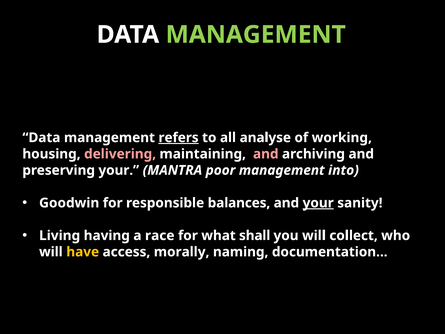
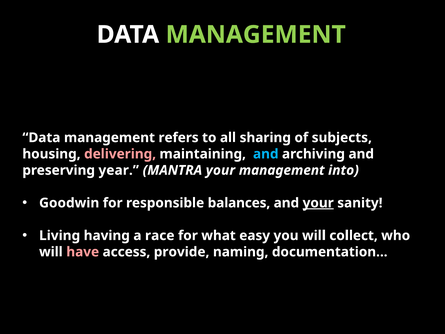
refers underline: present -> none (179, 138)
analyse: analyse -> sharing (265, 138)
working: working -> subjects (342, 138)
and colour: pink -> light blue (266, 154)
preserving your: your -> year (119, 170)
MANTRA poor: poor -> your (220, 170)
shall: shall -> easy (255, 235)
have colour: yellow -> pink (83, 252)
morally: morally -> provide (182, 252)
